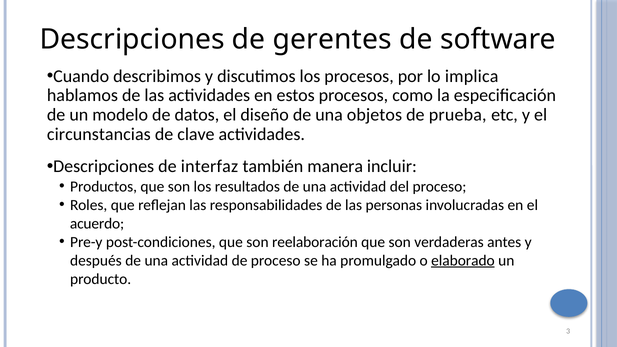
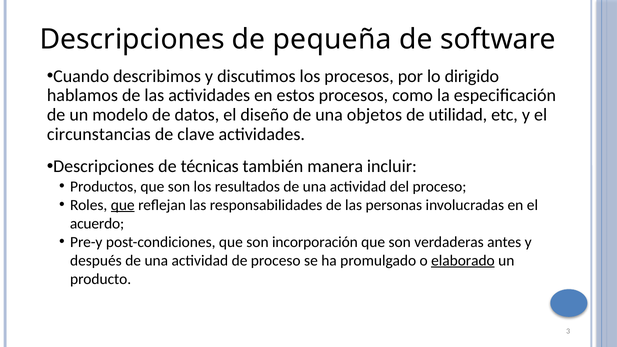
gerentes: gerentes -> pequeña (332, 39)
implica: implica -> dirigido (472, 76)
prueba: prueba -> utilidad (458, 115)
interfaz: interfaz -> técnicas (210, 166)
que underline: none -> present (123, 205)
reelaboración: reelaboración -> incorporación (315, 242)
